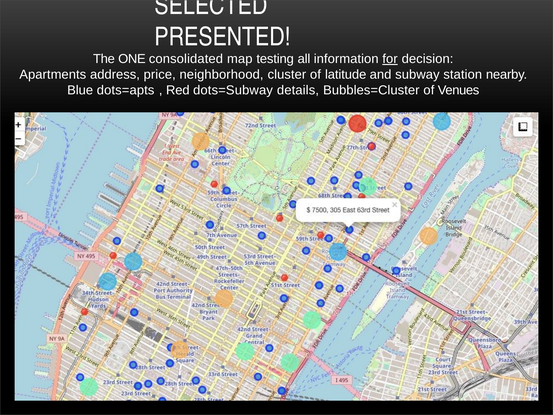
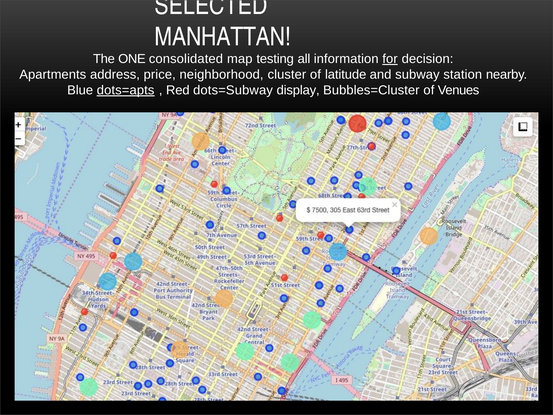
PRESENTED: PRESENTED -> MANHATTAN (223, 37)
dots=apts underline: none -> present (126, 90)
details: details -> display (298, 90)
